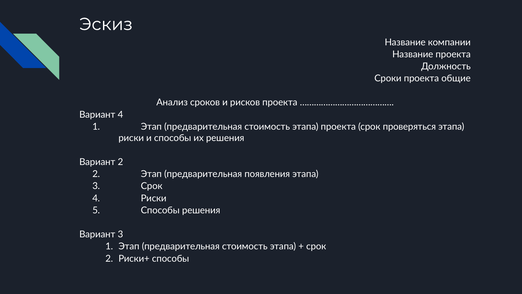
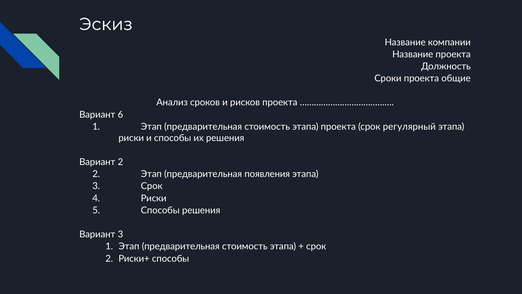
Вариант 4: 4 -> 6 (120, 114)
проверяться: проверяться -> регулярный (409, 126)
